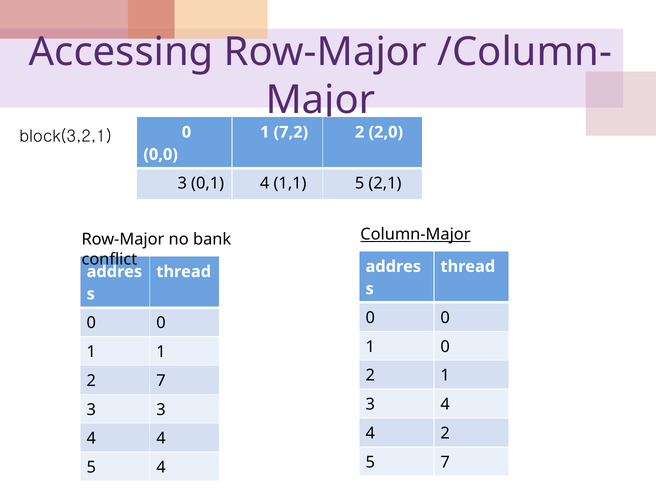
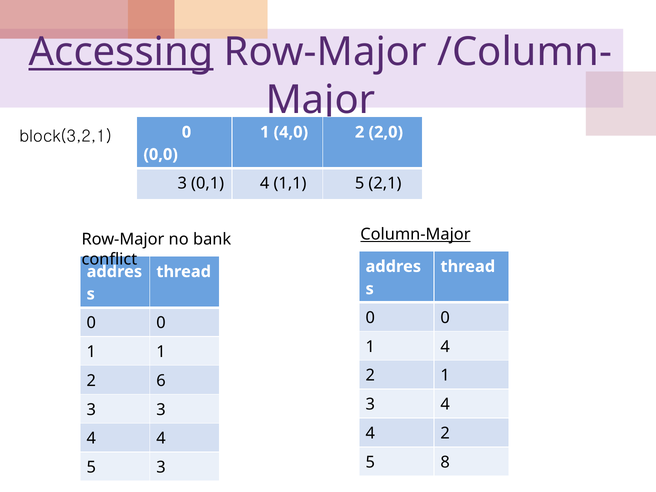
Accessing underline: none -> present (121, 52)
7,2: 7,2 -> 4,0 (291, 132)
1 0: 0 -> 4 (445, 347)
2 7: 7 -> 6 (161, 381)
5 7: 7 -> 8 (445, 462)
5 4: 4 -> 3 (161, 467)
